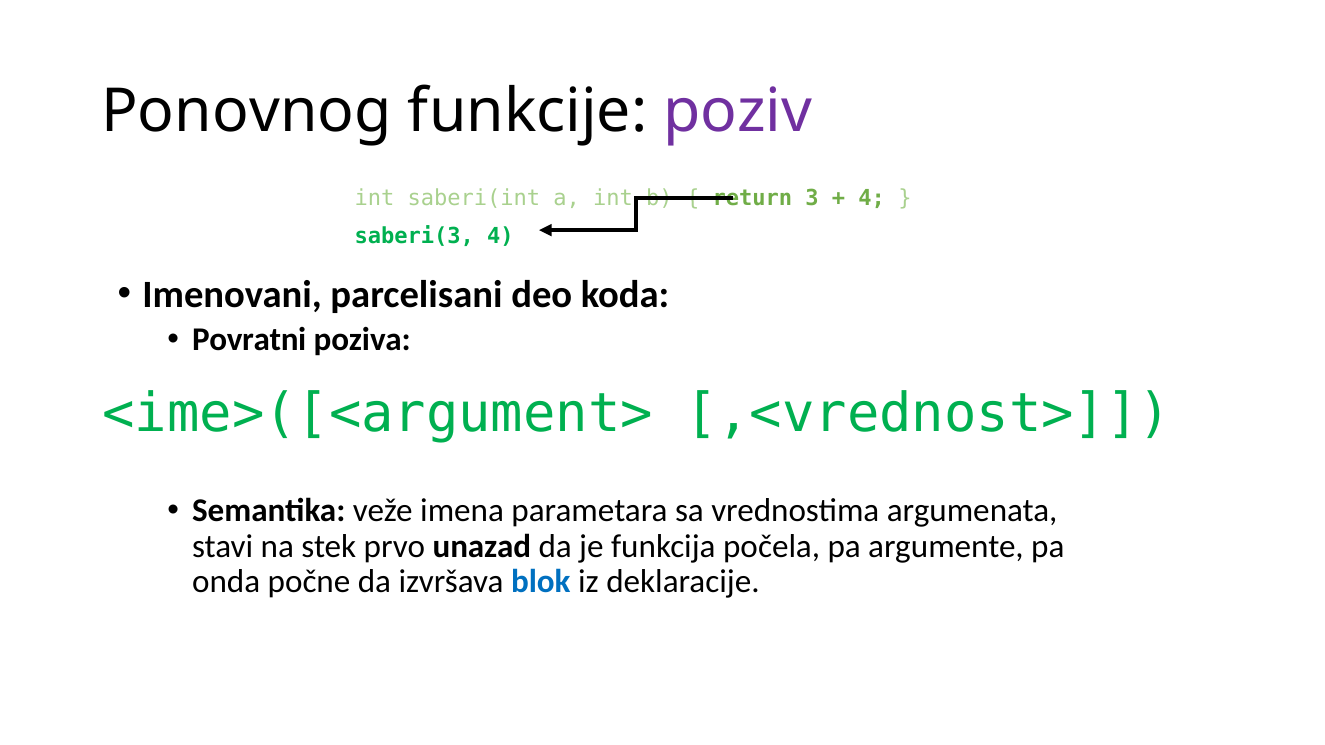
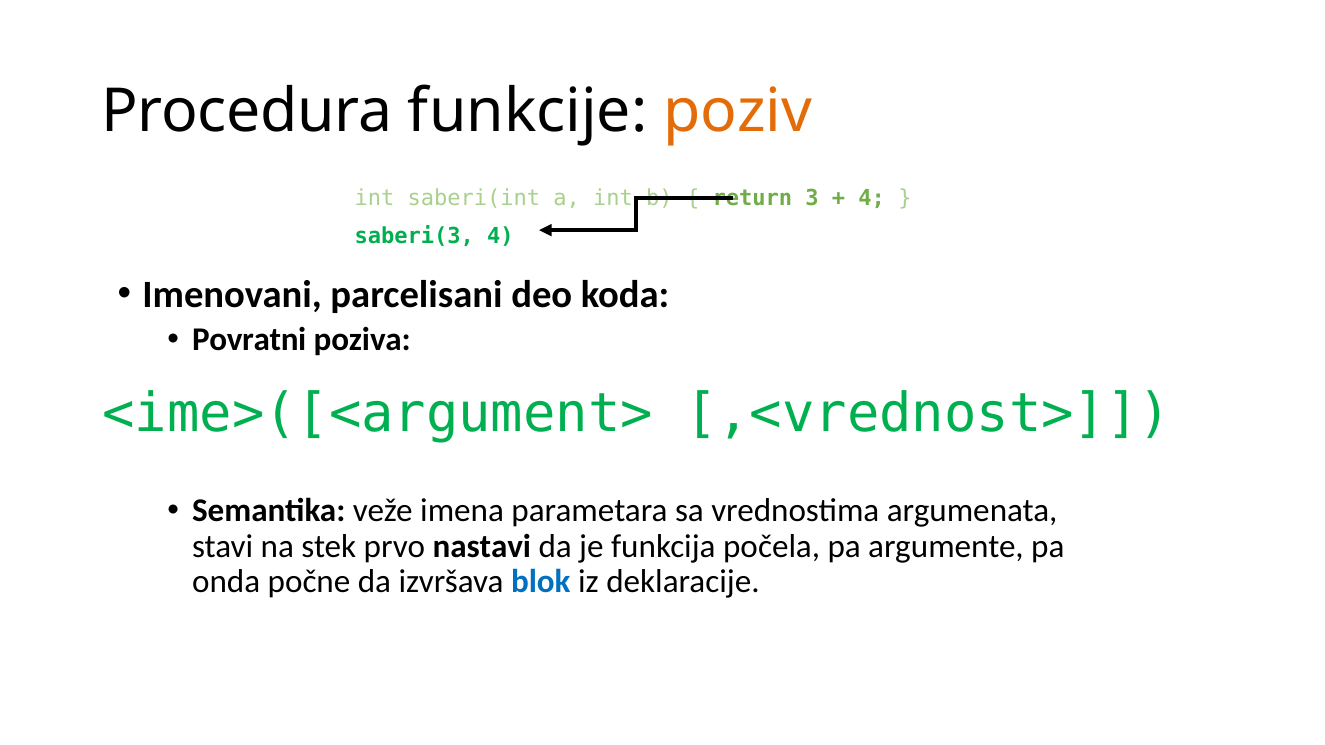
Ponovnog: Ponovnog -> Procedura (247, 111)
poziv colour: purple -> orange (738, 111)
unazad: unazad -> nastavi (482, 546)
